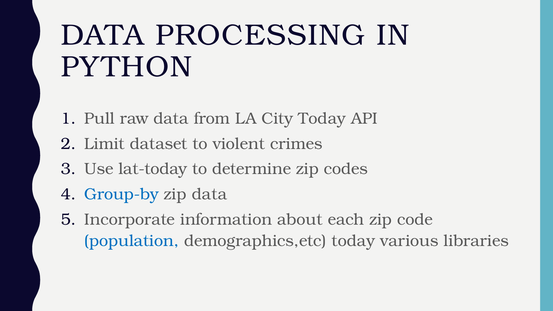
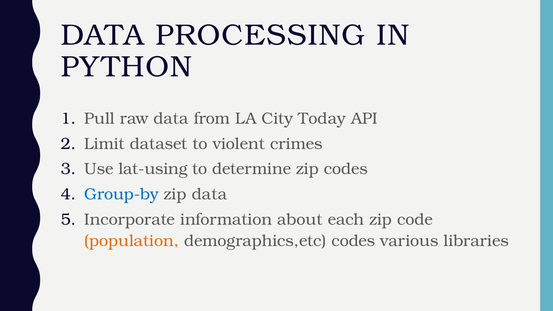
lat-today: lat-today -> lat-using (153, 169)
population colour: blue -> orange (132, 241)
demographics,etc today: today -> codes (353, 241)
